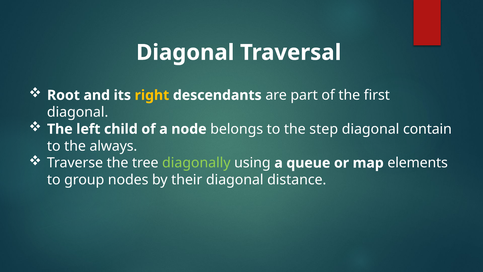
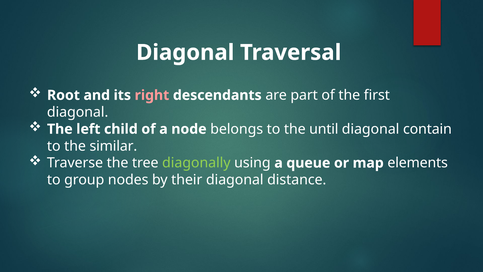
right colour: yellow -> pink (152, 95)
step: step -> until (324, 129)
always: always -> similar (113, 146)
